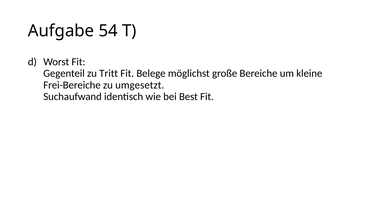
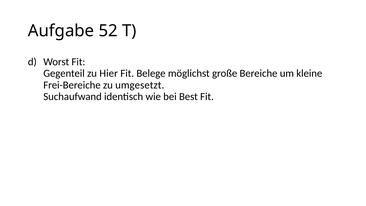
54: 54 -> 52 (108, 31)
Tritt: Tritt -> Hier (109, 73)
